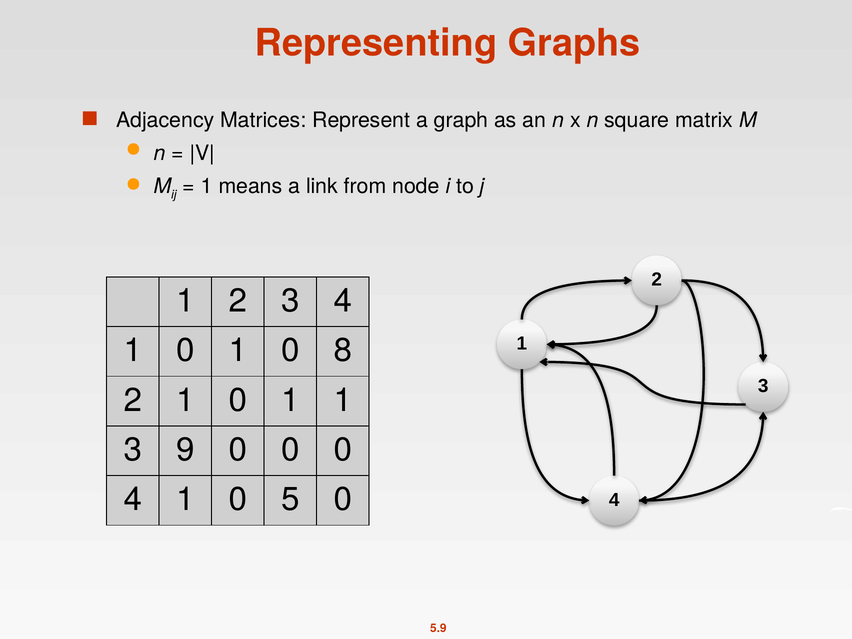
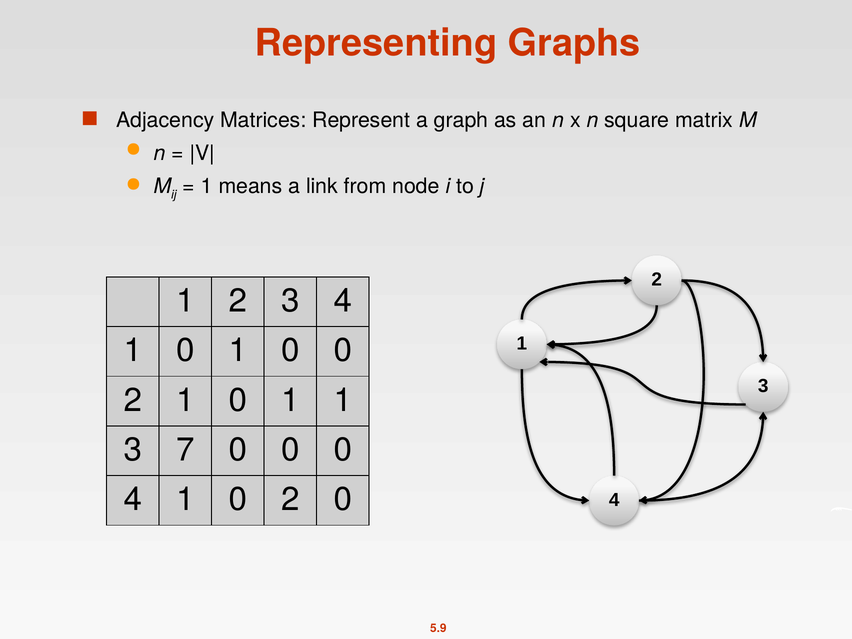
1 0 8: 8 -> 0 (343, 350)
9: 9 -> 7 (185, 450)
1 0 5: 5 -> 2 (290, 500)
